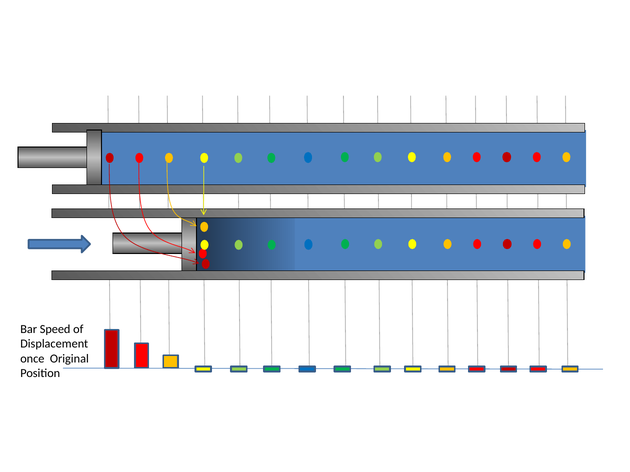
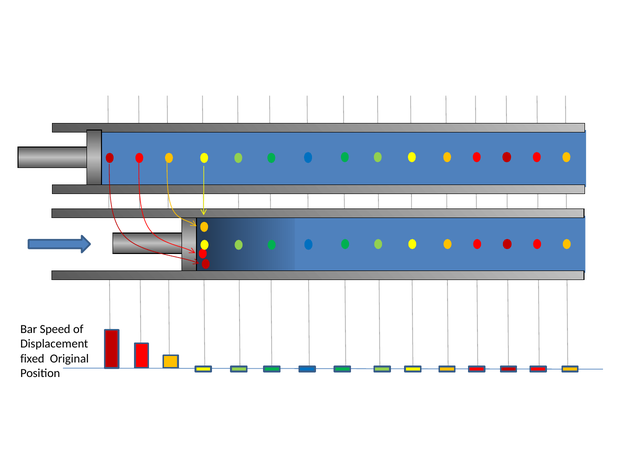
once: once -> fixed (32, 359)
